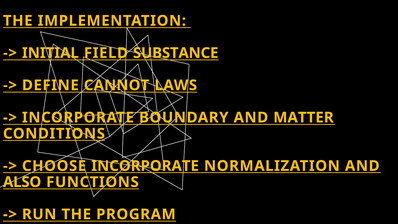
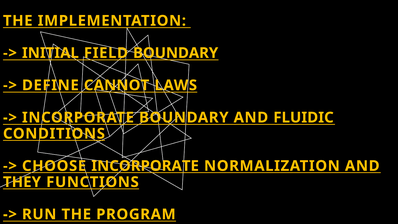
FIELD SUBSTANCE: SUBSTANCE -> BOUNDARY (176, 53)
MATTER: MATTER -> FLUIDIC (304, 117)
ALSO: ALSO -> THEY (22, 182)
